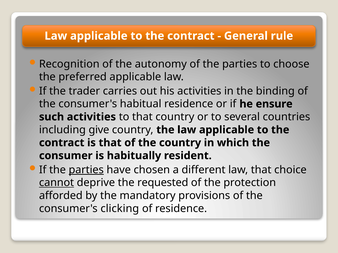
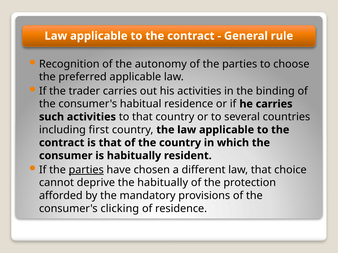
he ensure: ensure -> carries (274, 104)
give: give -> first (99, 130)
cannot underline: present -> none (57, 183)
the requested: requested -> habitually (163, 183)
